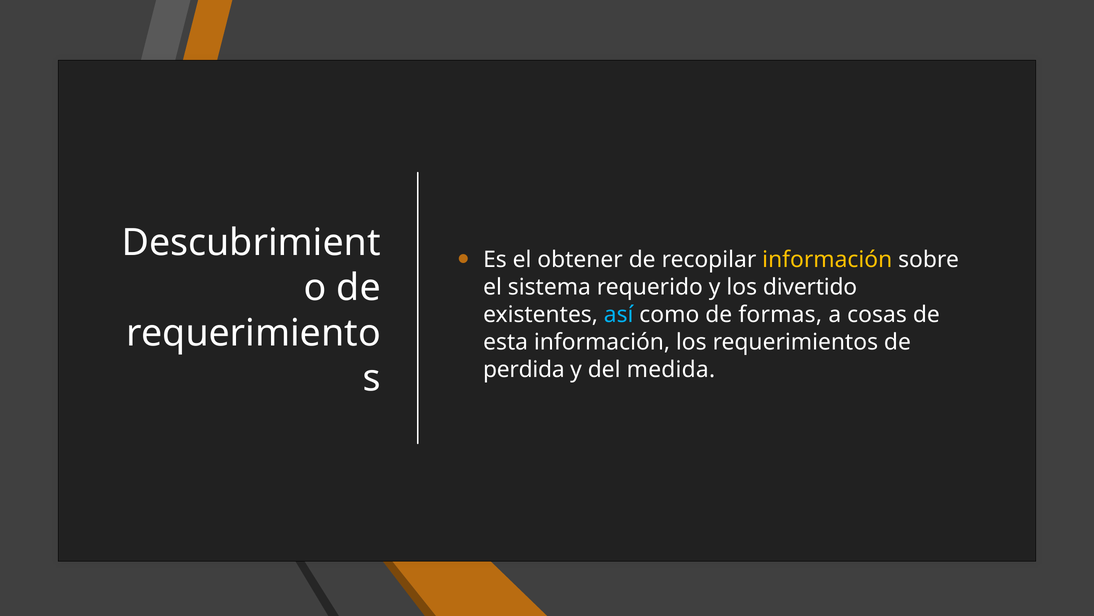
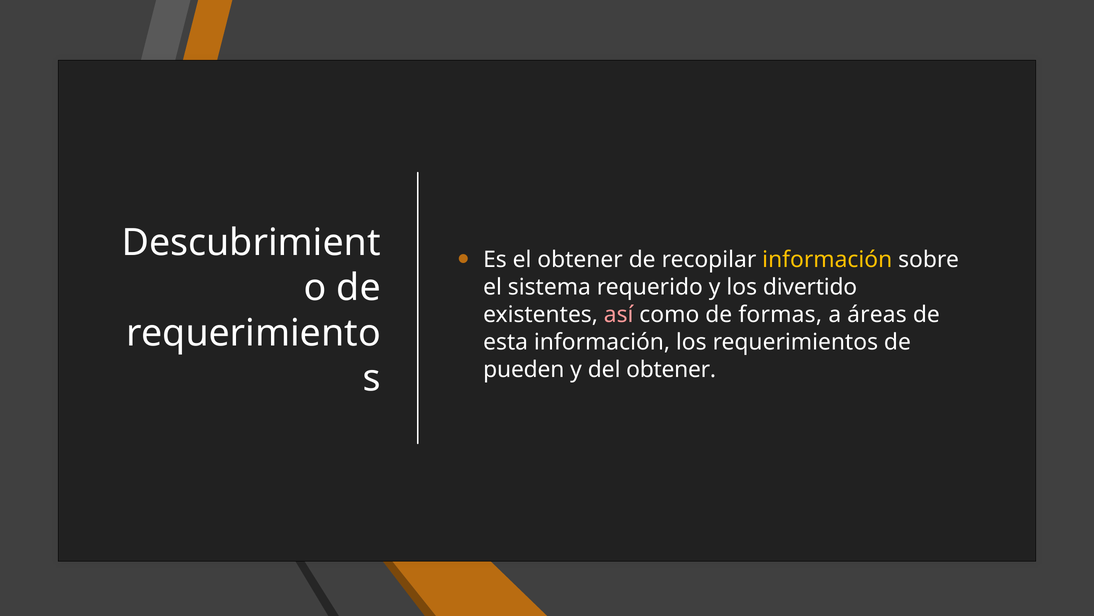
así colour: light blue -> pink (619, 314)
cosas: cosas -> áreas (877, 314)
perdida: perdida -> pueden (524, 369)
del medida: medida -> obtener (671, 369)
